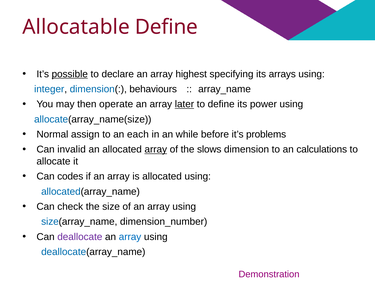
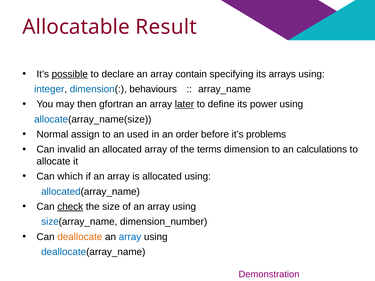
Allocatable Define: Define -> Result (166, 27)
highest: highest -> contain (191, 74)
operate: operate -> gfortran (116, 104)
each: each -> used (138, 135)
while: while -> order (187, 135)
array underline: present -> none (156, 150)
slows: slows -> terms (209, 150)
codes: codes -> which (70, 177)
check underline: none -> present (70, 207)
deallocate colour: purple -> orange (80, 237)
